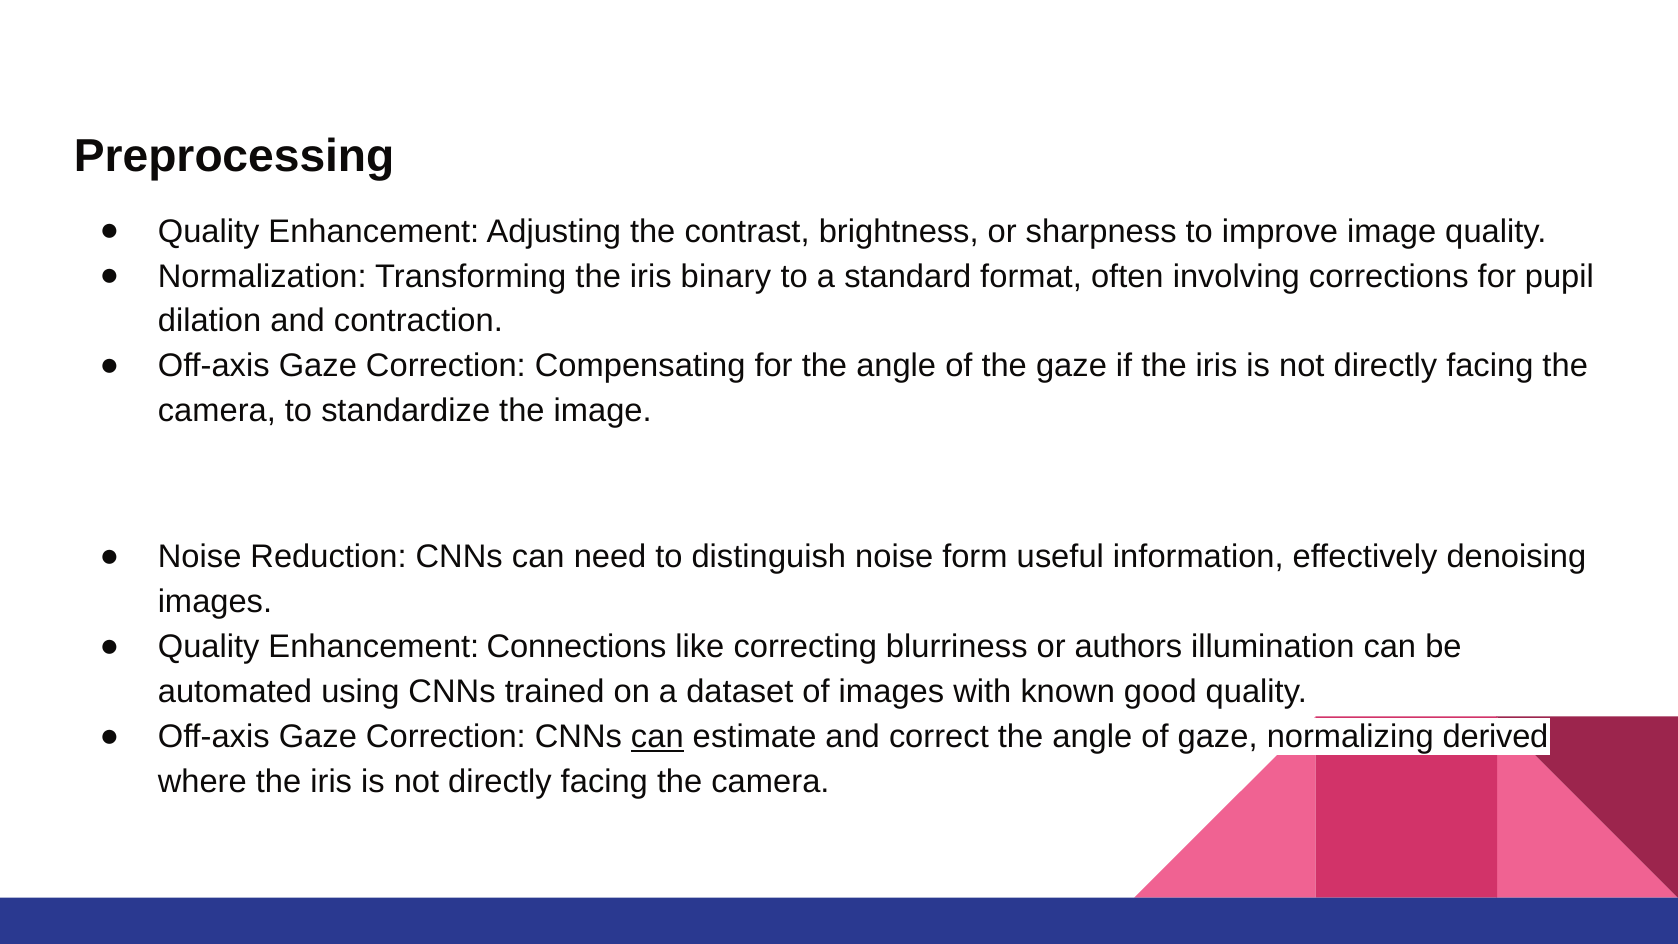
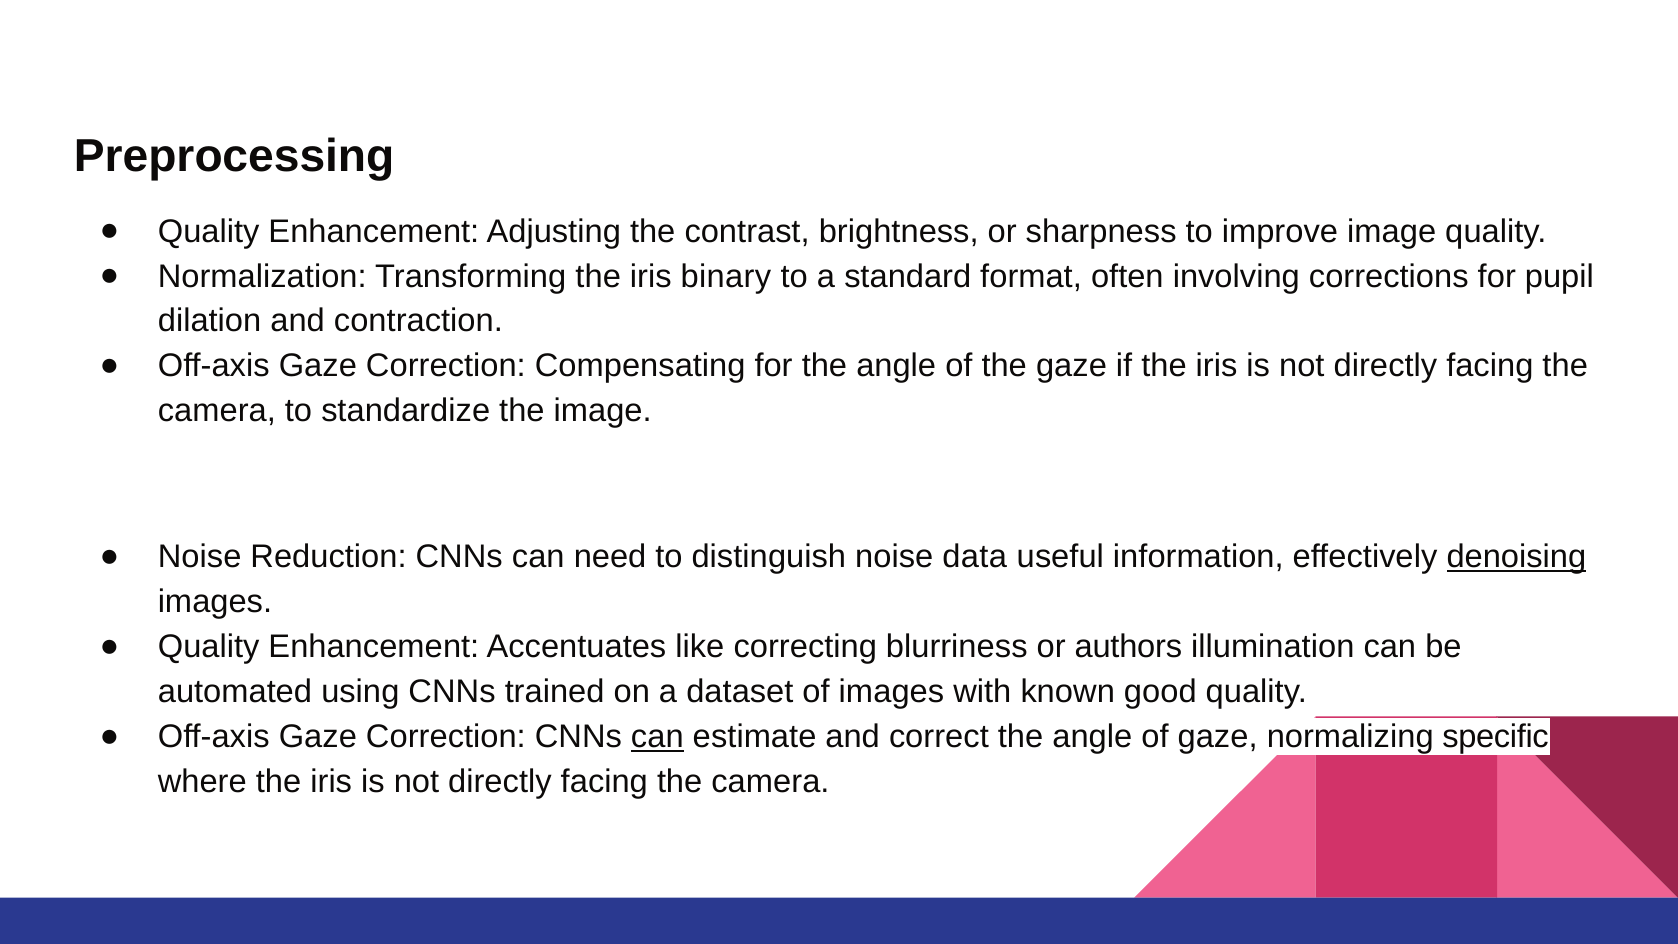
form: form -> data (975, 557)
denoising underline: none -> present (1516, 557)
Connections: Connections -> Accentuates (576, 647)
derived: derived -> specific (1496, 737)
